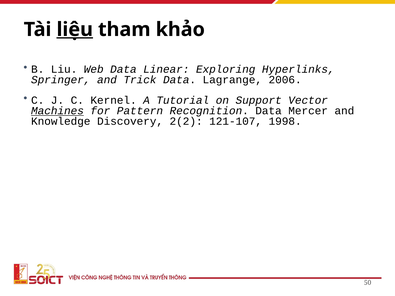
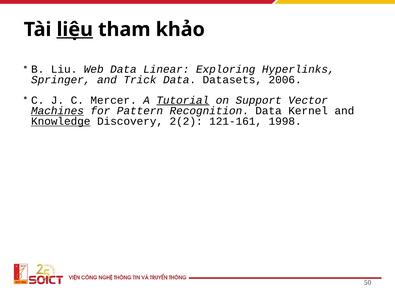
Lagrange: Lagrange -> Datasets (232, 80)
Kernel: Kernel -> Mercer (114, 100)
Tutorial underline: none -> present (183, 100)
Mercer: Mercer -> Kernel (308, 111)
Knowledge underline: none -> present (61, 121)
121-107: 121-107 -> 121-161 (236, 121)
